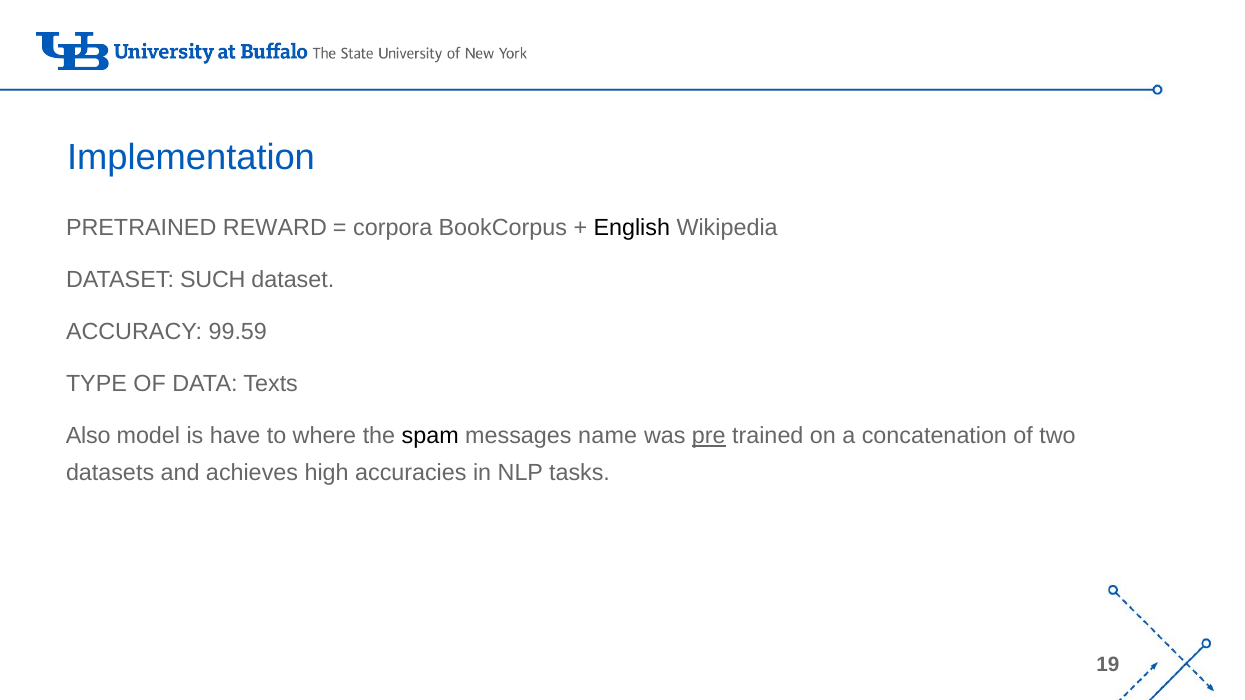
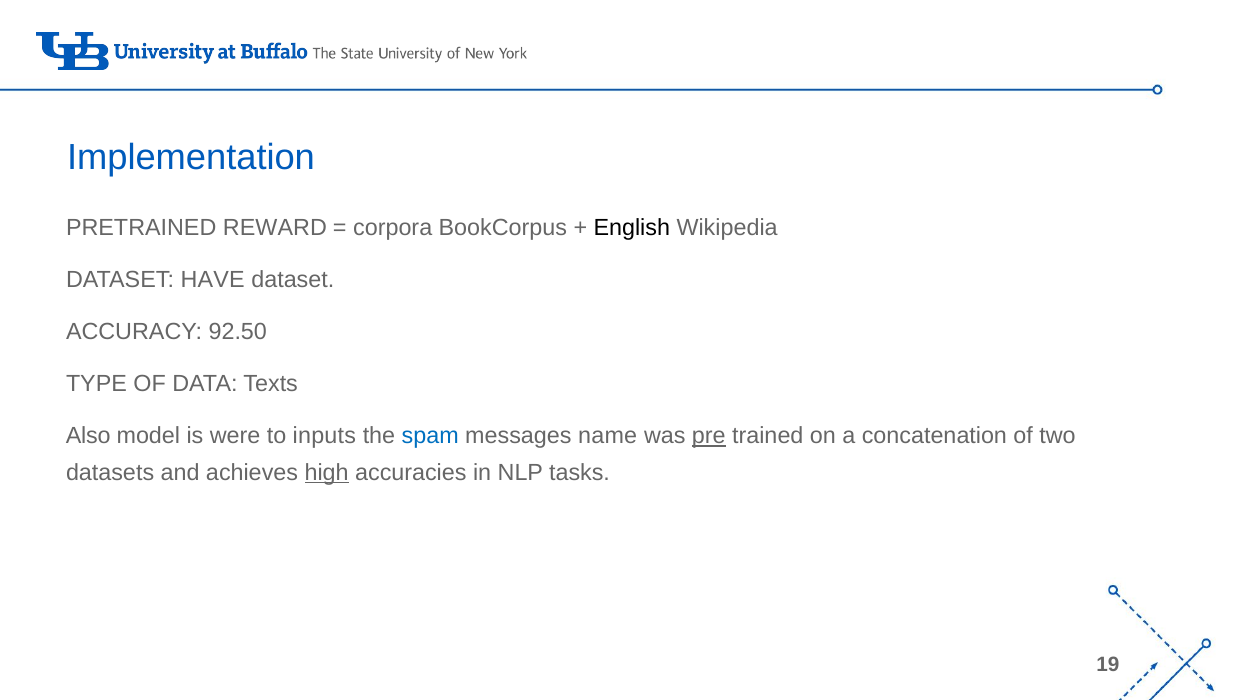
SUCH: SUCH -> HAVE (213, 280)
99.59: 99.59 -> 92.50 (238, 332)
have: have -> were (235, 436)
where: where -> inputs (324, 436)
spam colour: black -> blue (430, 436)
high underline: none -> present (327, 473)
